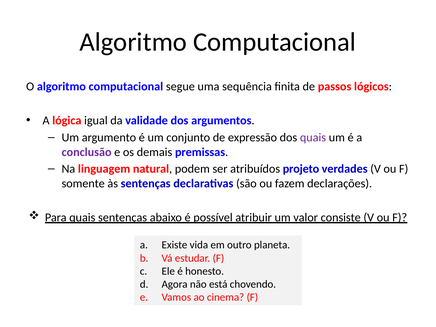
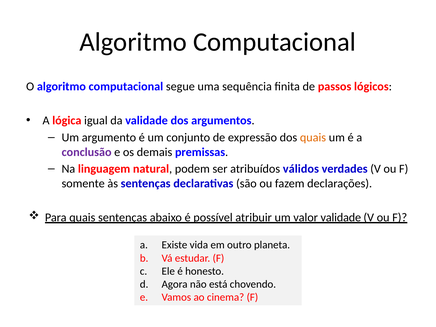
quais colour: purple -> orange (313, 137)
projeto: projeto -> válidos (301, 169)
valor consiste: consiste -> validade (341, 217)
